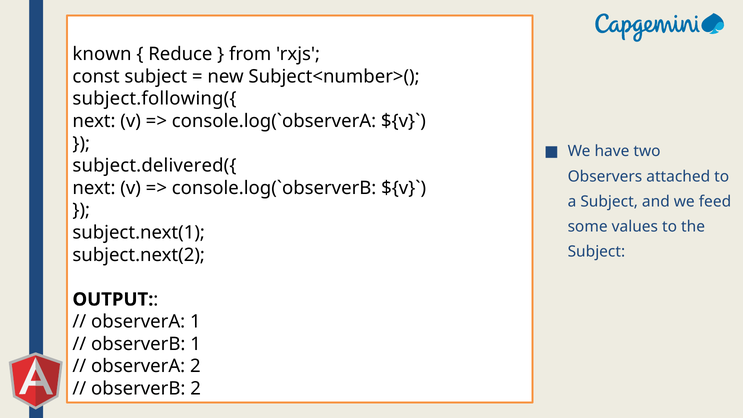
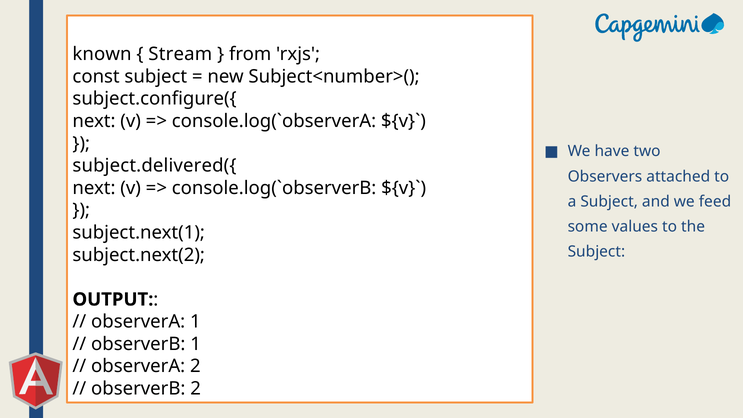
Reduce: Reduce -> Stream (180, 54)
subject.following({: subject.following({ -> subject.configure({ (155, 99)
